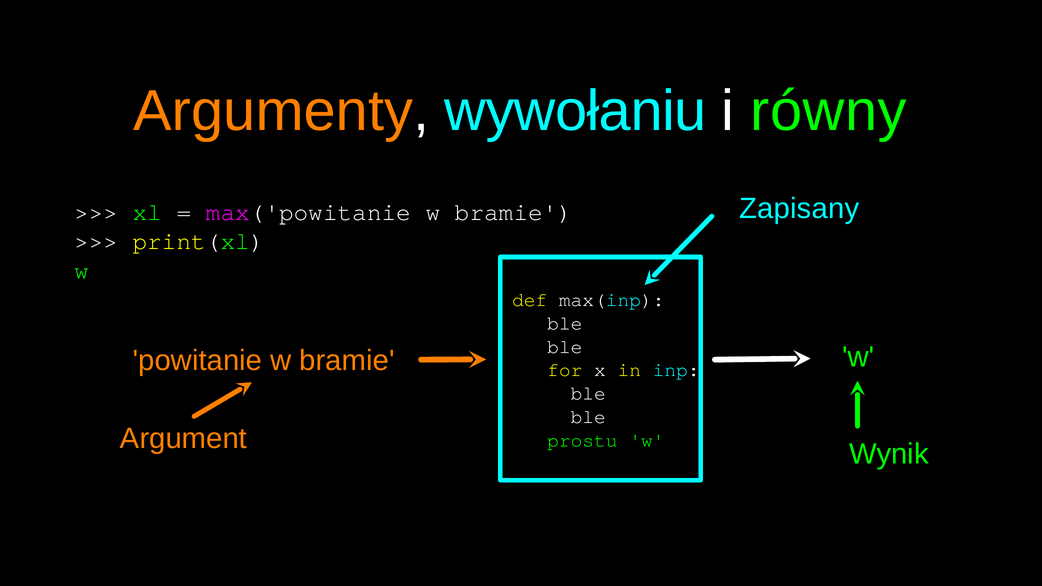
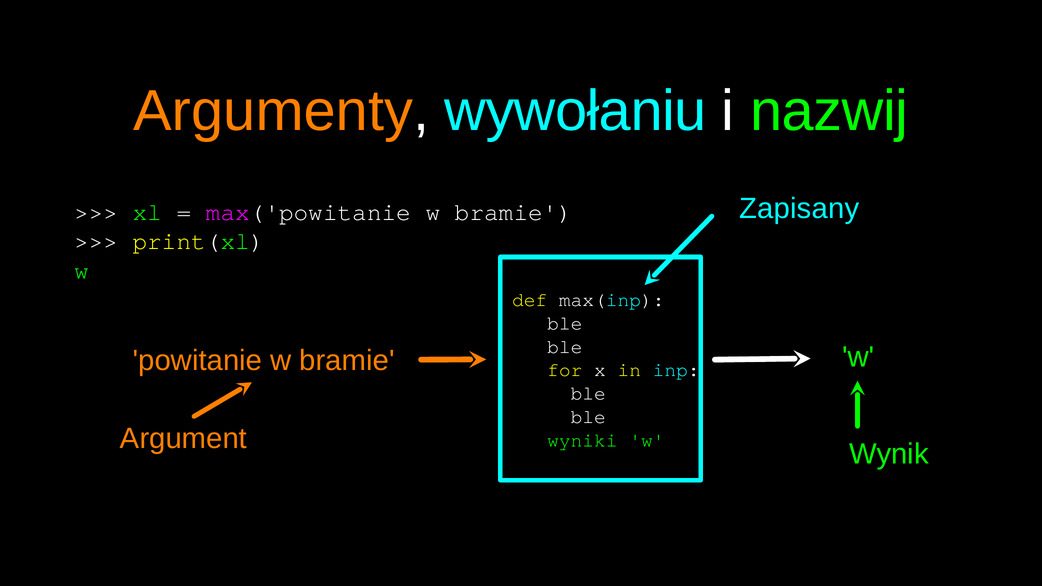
równy: równy -> nazwij (829, 111)
prostu: prostu -> wyniki (582, 440)
